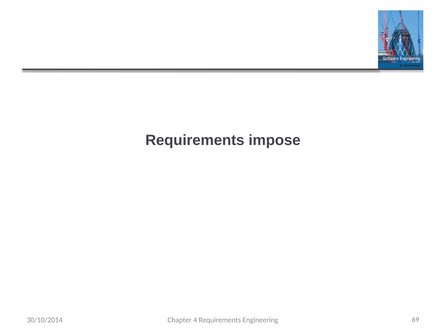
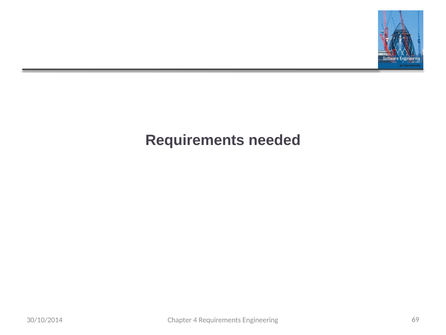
impose: impose -> needed (275, 140)
